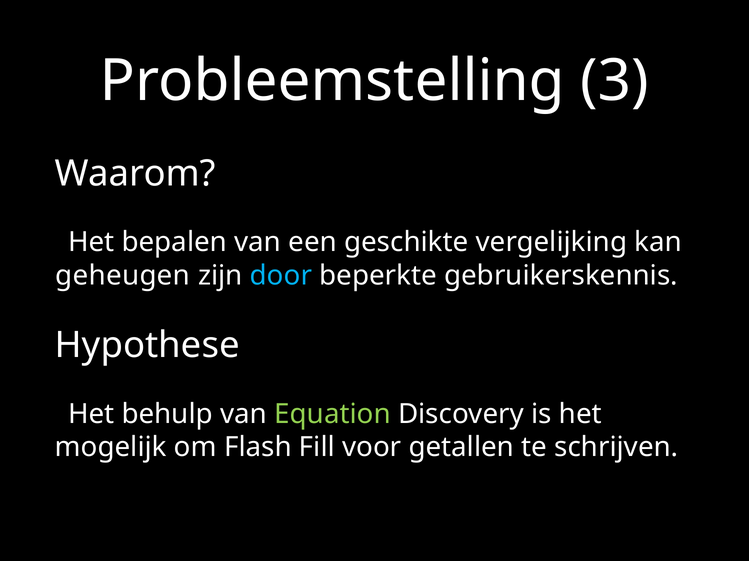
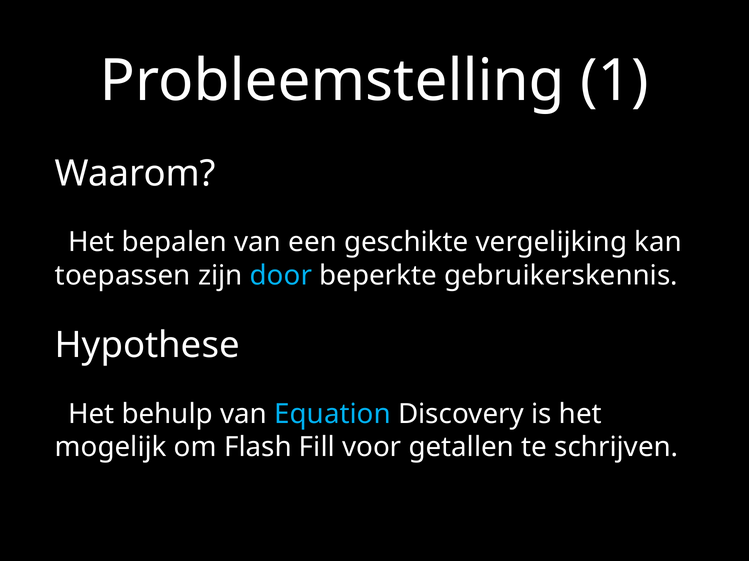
3: 3 -> 1 (614, 81)
geheugen: geheugen -> toepassen (123, 276)
Equation colour: light green -> light blue (333, 415)
